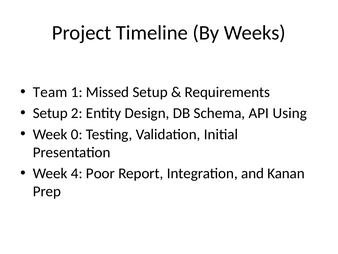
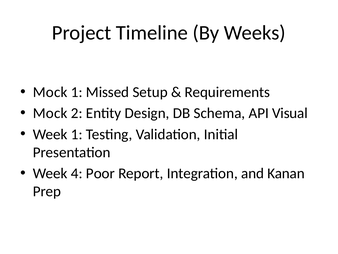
Team: Team -> Mock (50, 92)
Setup: Setup -> Mock (50, 113)
Using: Using -> Visual (290, 113)
Week 0: 0 -> 1 (77, 134)
